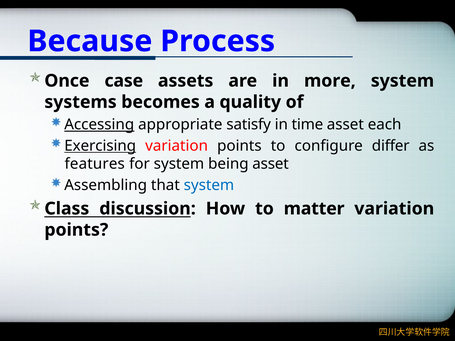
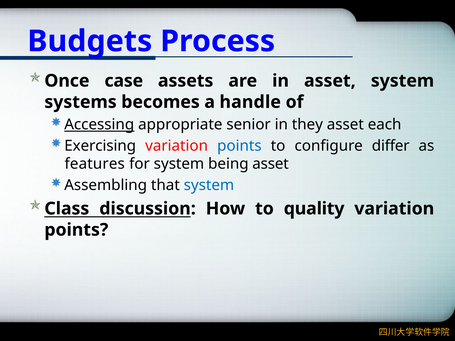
Because: Because -> Budgets (90, 41)
in more: more -> asset (330, 81)
quality: quality -> handle (250, 102)
satisfy: satisfy -> senior (249, 125)
time: time -> they (307, 125)
Exercising underline: present -> none (100, 146)
points colour: black -> blue (239, 146)
matter: matter -> quality (314, 209)
